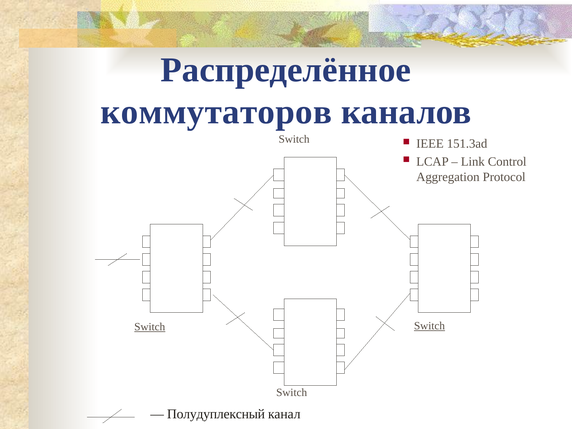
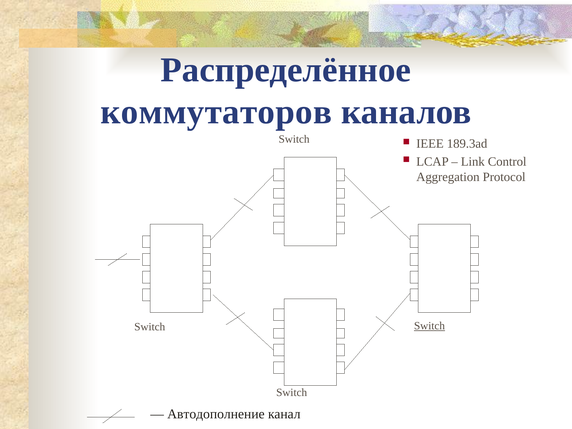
151.3ad: 151.3ad -> 189.3ad (467, 144)
Switch underline: present -> none (150, 327)
Полудуплексный: Полудуплексный -> Автодополнение (216, 414)
